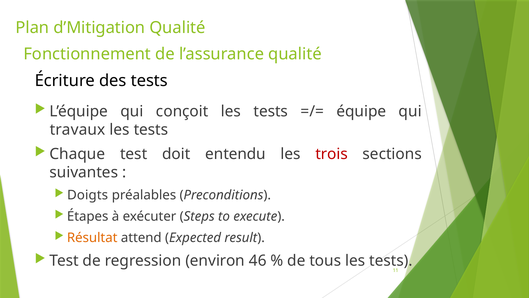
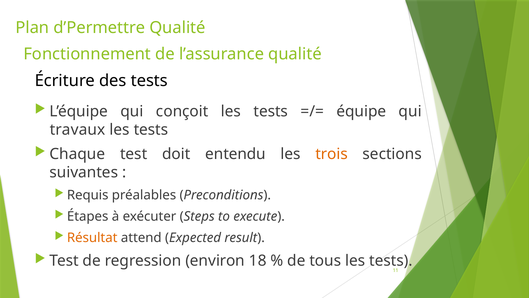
d’Mitigation: d’Mitigation -> d’Permettre (99, 28)
trois colour: red -> orange (332, 154)
Doigts: Doigts -> Requis (88, 195)
46: 46 -> 18 (258, 260)
